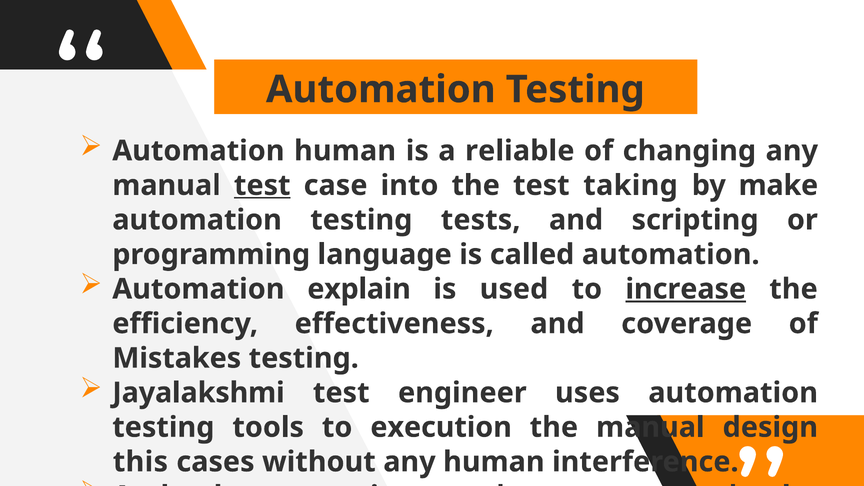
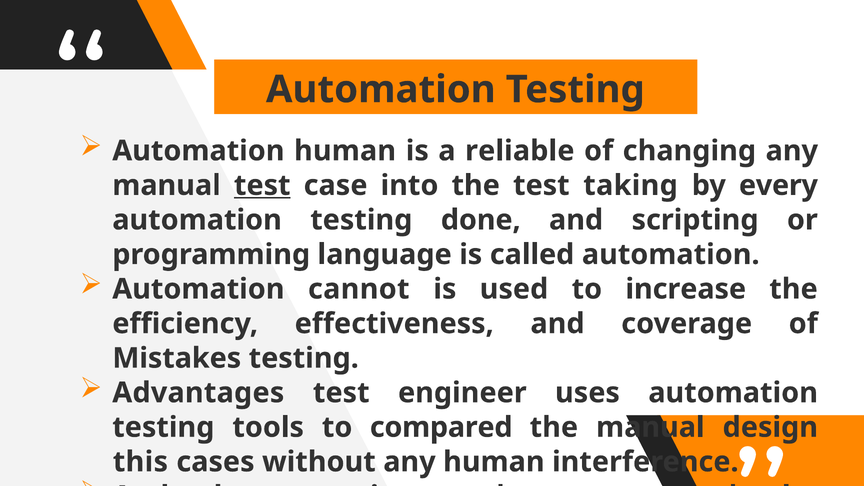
make: make -> every (778, 185)
testing tests: tests -> done (481, 220)
explain: explain -> cannot (359, 289)
increase underline: present -> none (686, 289)
Jayalakshmi: Jayalakshmi -> Advantages (198, 393)
to execution: execution -> compared (441, 427)
